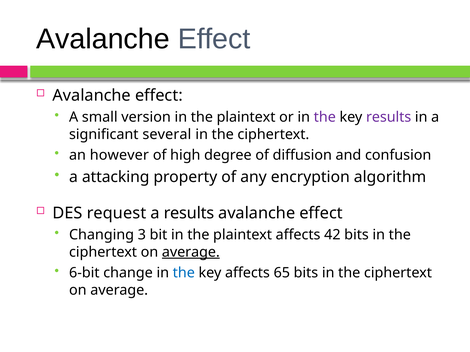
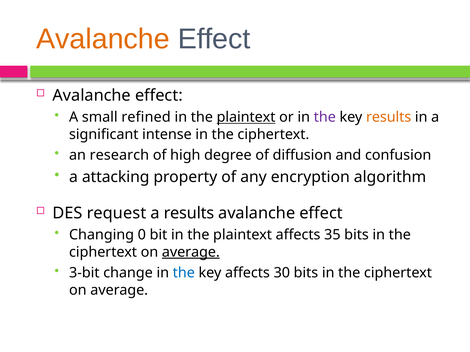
Avalanche colour: black -> orange (103, 39)
version: version -> refined (146, 117)
plaintext underline: none -> present (246, 117)
results colour: purple -> orange (389, 117)
several: several -> intense (167, 135)
however: however -> research (119, 155)
3: 3 -> 0 (142, 235)
42: 42 -> 35 (332, 235)
6-bit: 6-bit -> 3-bit (84, 273)
65: 65 -> 30 (282, 273)
